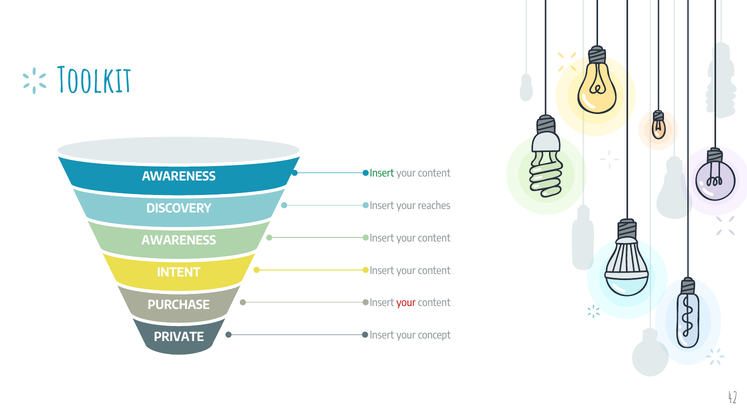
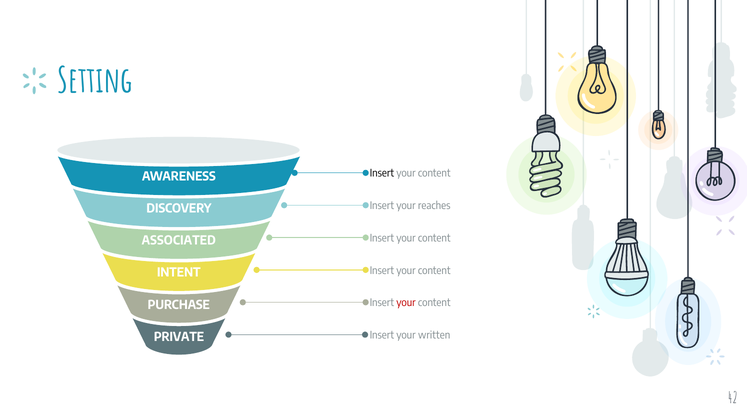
Toolkit: Toolkit -> Setting (95, 81)
Insert colour: green -> black (382, 174)
AWARENESS: AWARENESS -> ASSOCIATED (179, 241)
concept: concept -> written (434, 336)
